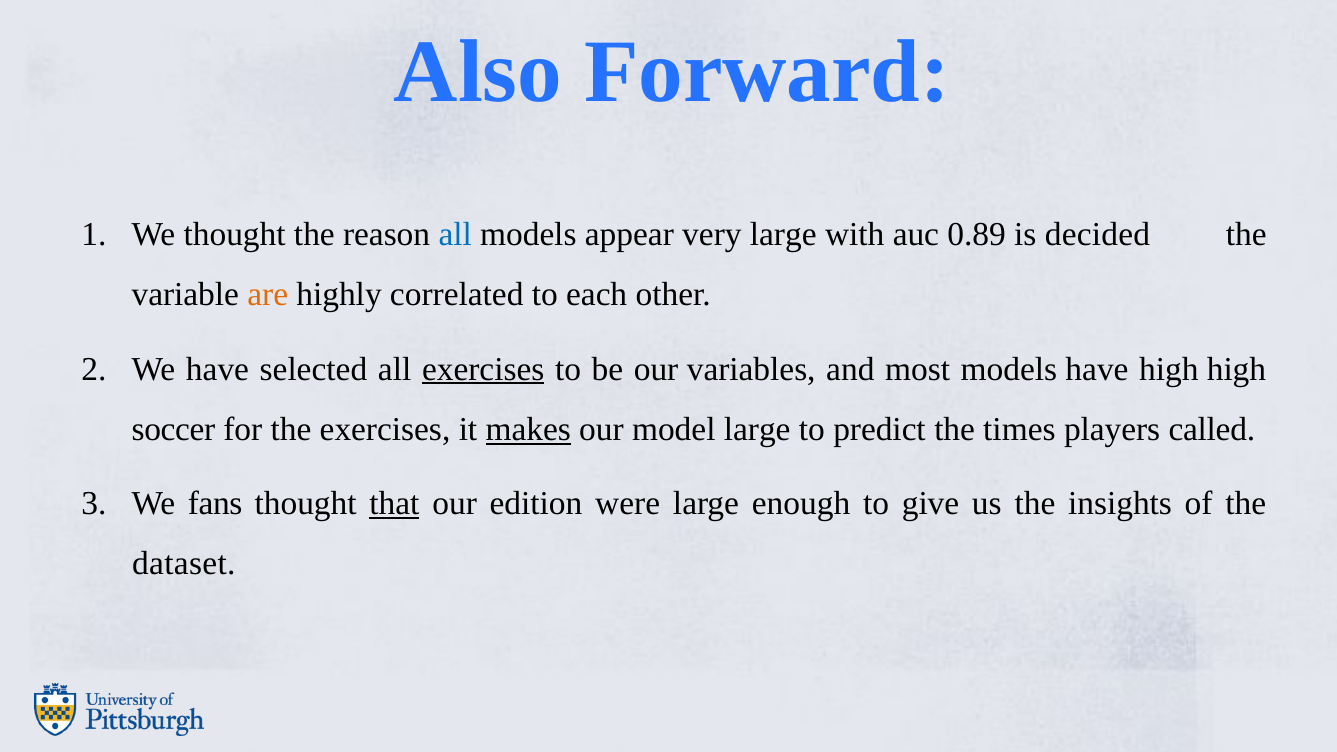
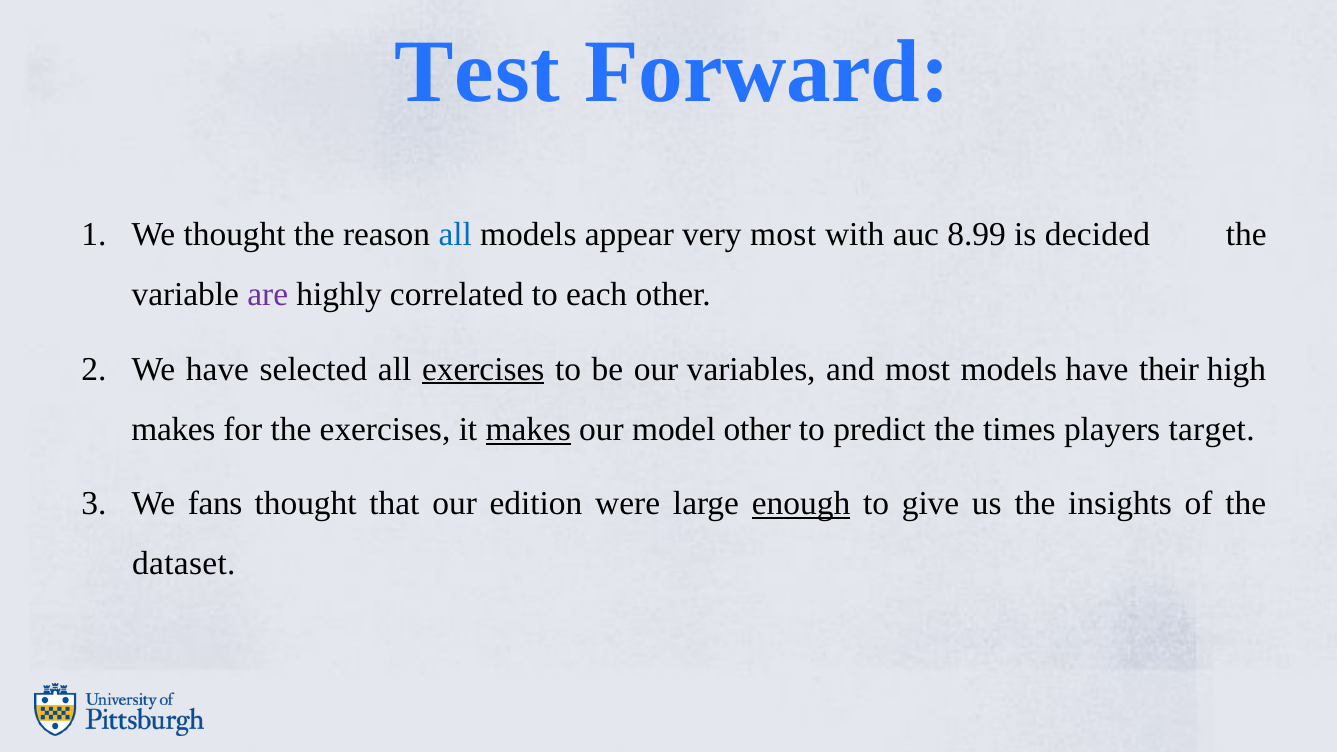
Also: Also -> Test (477, 72)
very large: large -> most (783, 235)
0.89: 0.89 -> 8.99 (977, 235)
are colour: orange -> purple (268, 295)
have high: high -> their (1169, 369)
soccer: soccer -> makes (173, 429)
model large: large -> other (757, 429)
called: called -> target (1212, 429)
that underline: present -> none (394, 503)
enough underline: none -> present (801, 503)
